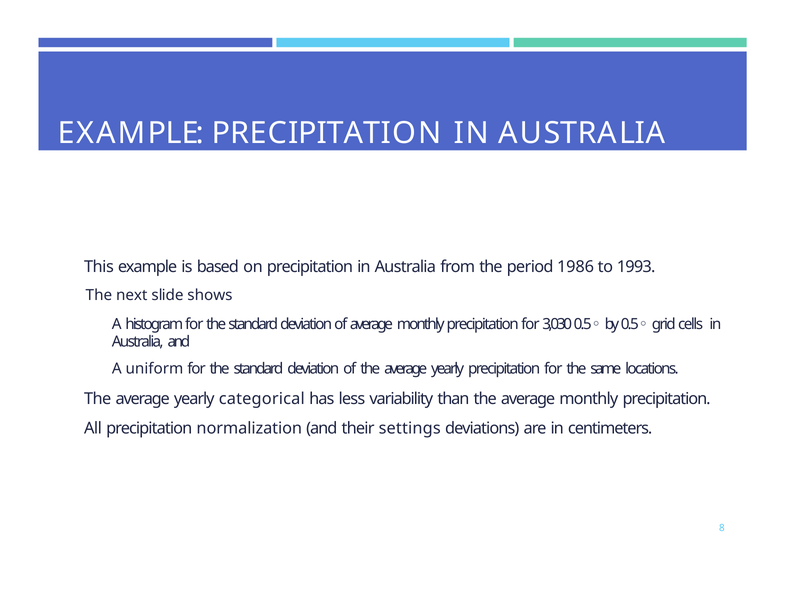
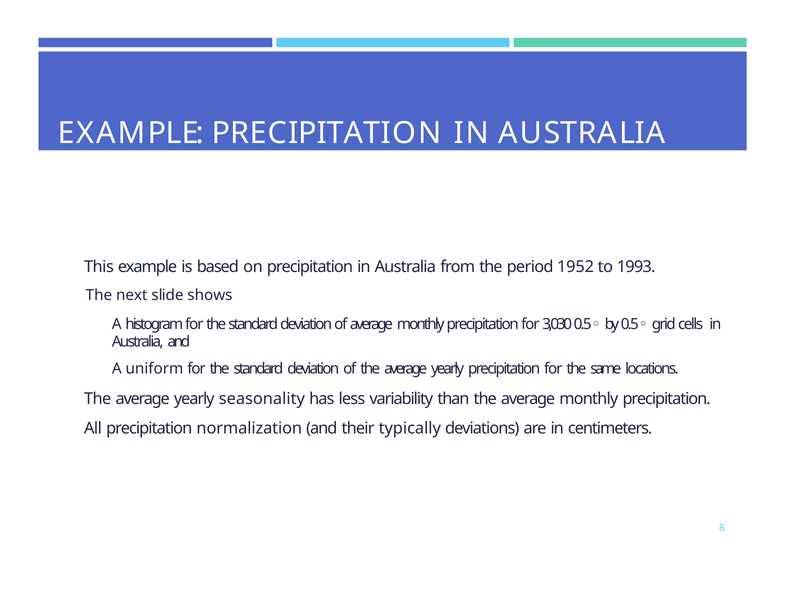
1986: 1986 -> 1952 (576, 267)
categorical: categorical -> seasonality (262, 399)
settings: settings -> typically (410, 429)
